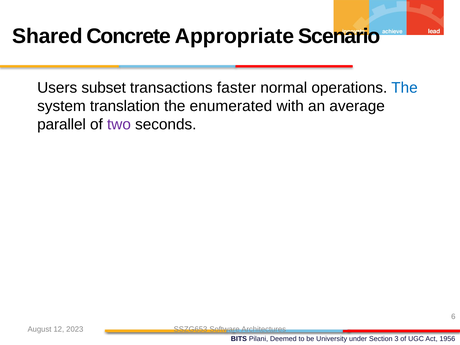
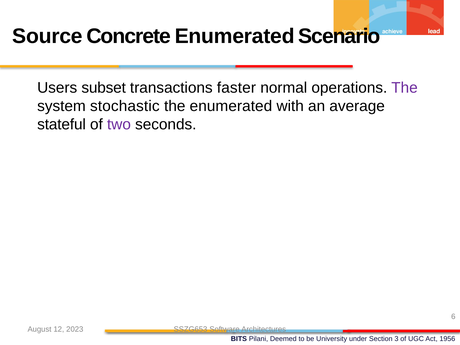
Shared: Shared -> Source (47, 36)
Concrete Appropriate: Appropriate -> Enumerated (235, 36)
The colour: blue -> purple (404, 88)
translation: translation -> stochastic (125, 106)
parallel: parallel -> stateful (62, 125)
